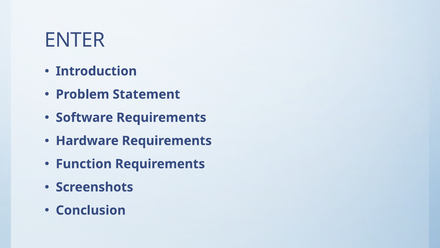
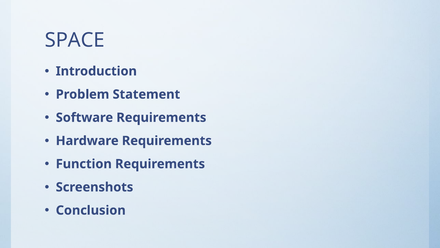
ENTER: ENTER -> SPACE (75, 40)
